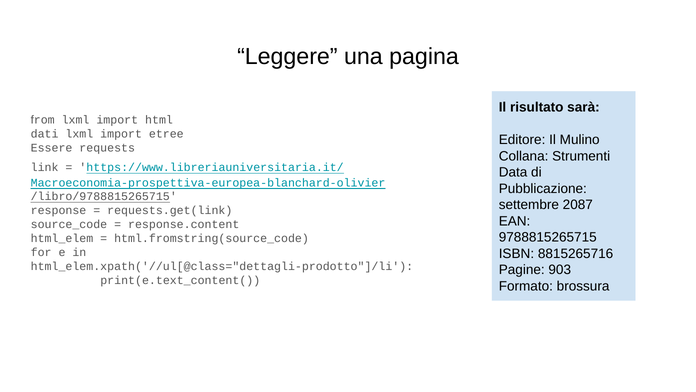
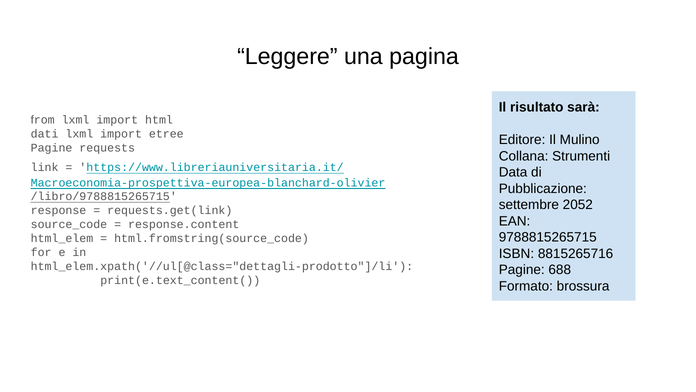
Essere: Essere -> Pagine (52, 148)
2087: 2087 -> 2052 (578, 205)
903: 903 -> 688 (560, 270)
